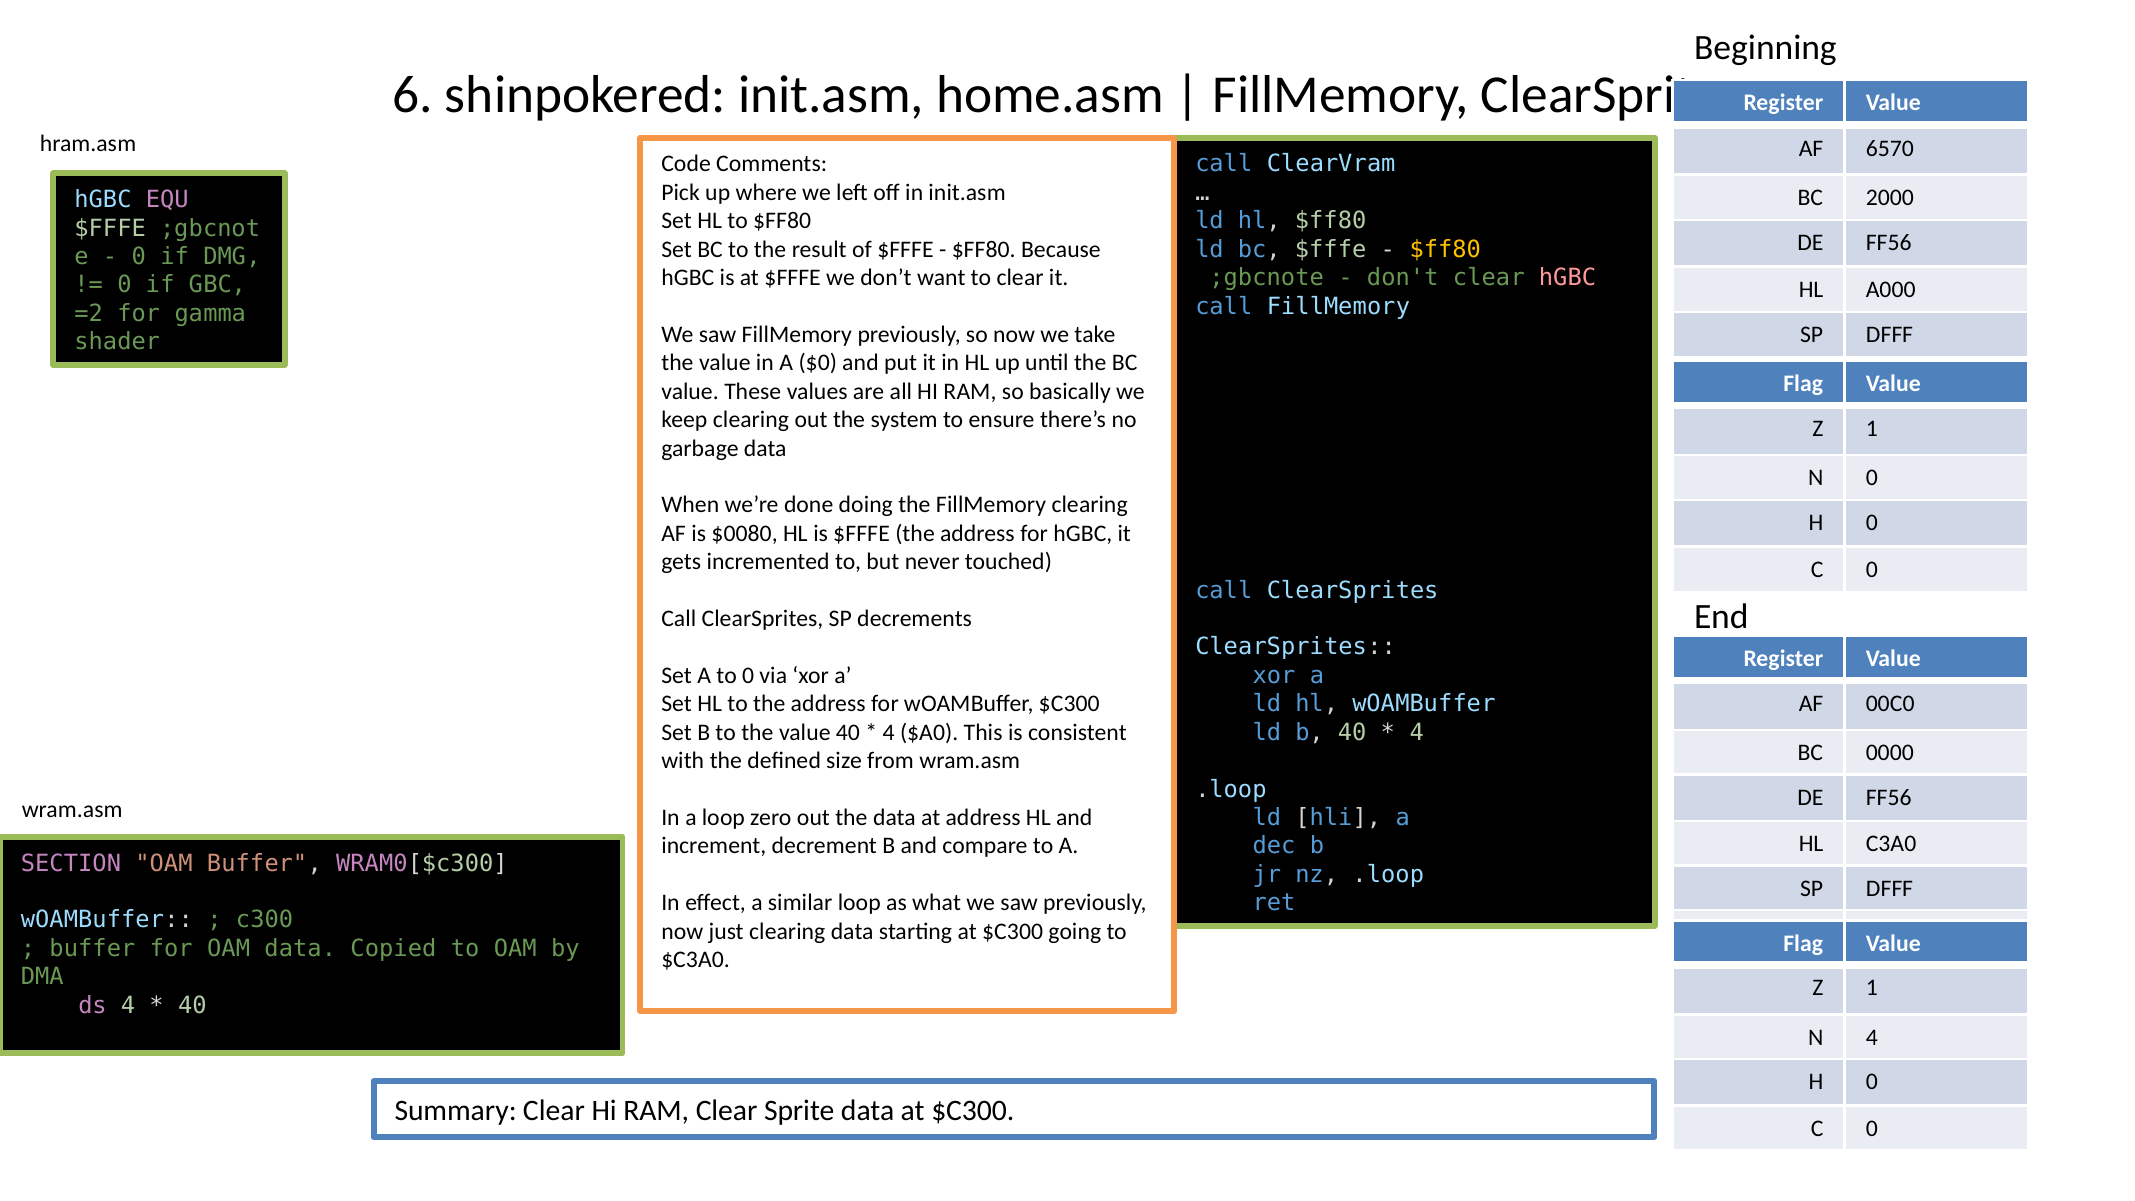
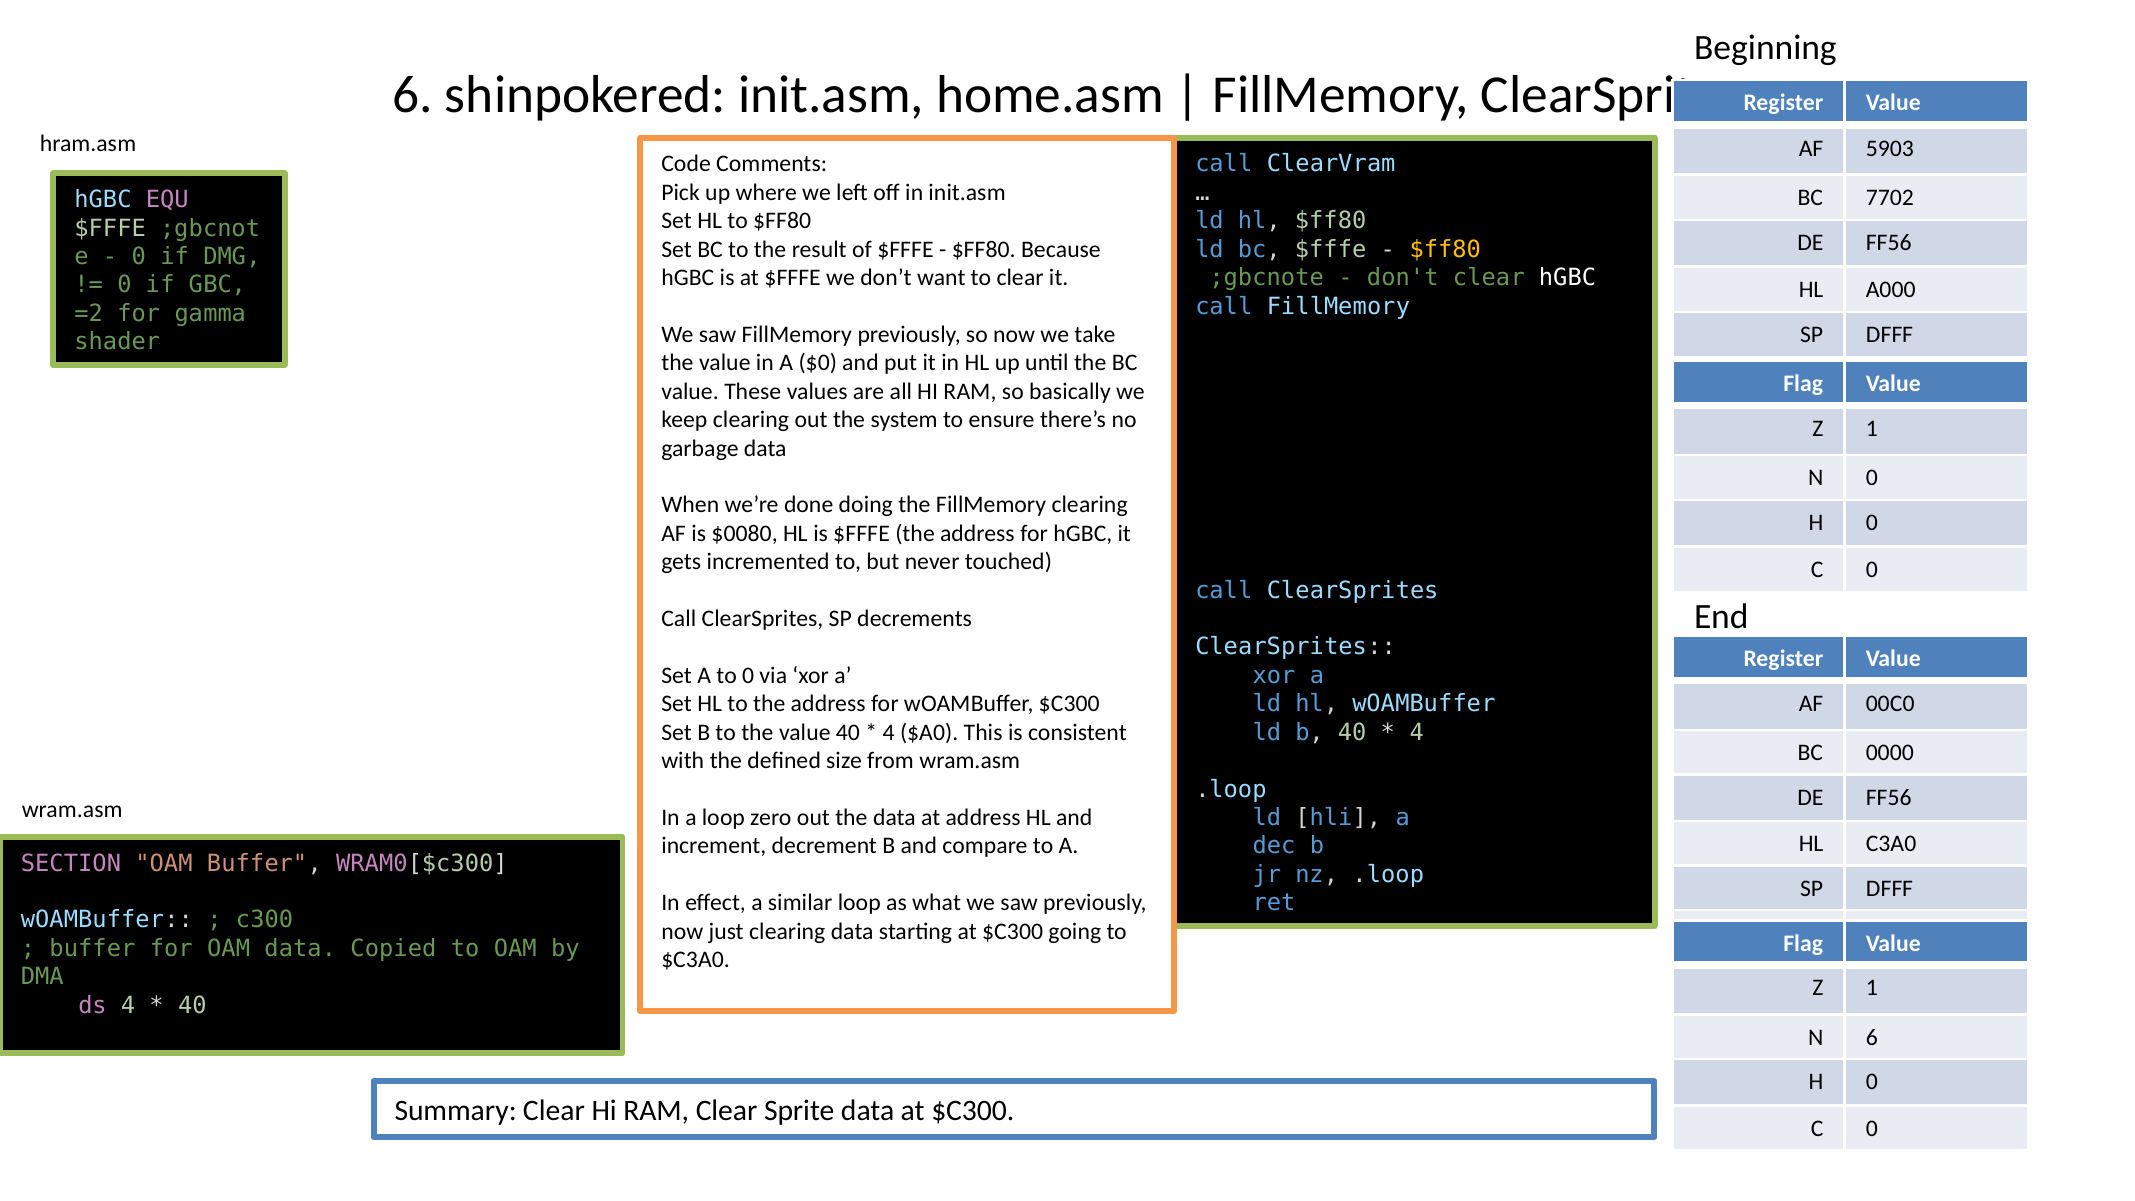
6570: 6570 -> 5903 (1890, 148)
2000: 2000 -> 7702 (1890, 198)
hGBC colour: pink -> white (1568, 278)
N 4: 4 -> 6 (1872, 1037)
